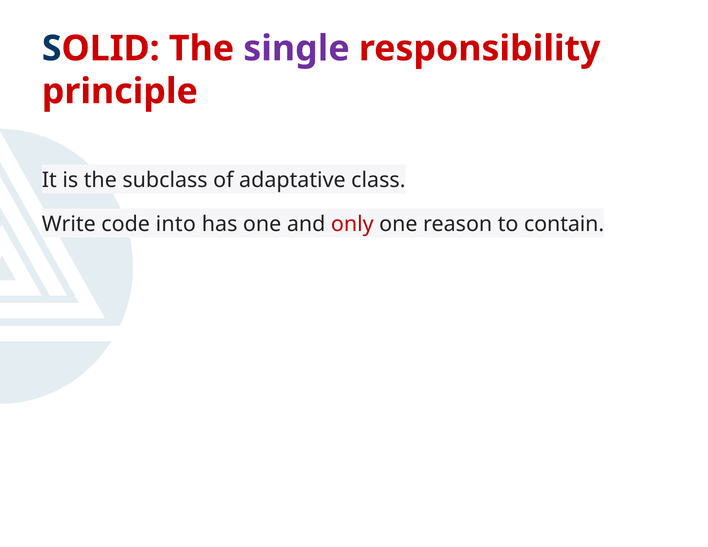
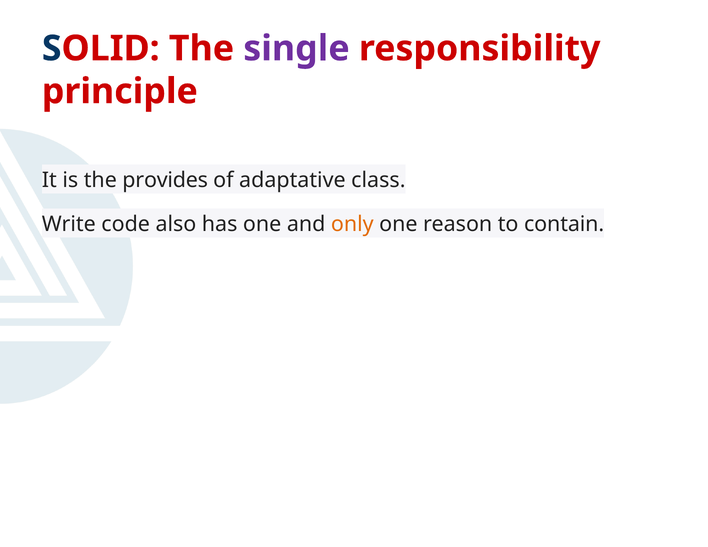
subclass: subclass -> provides (165, 180)
into: into -> also (176, 224)
only colour: red -> orange (352, 224)
